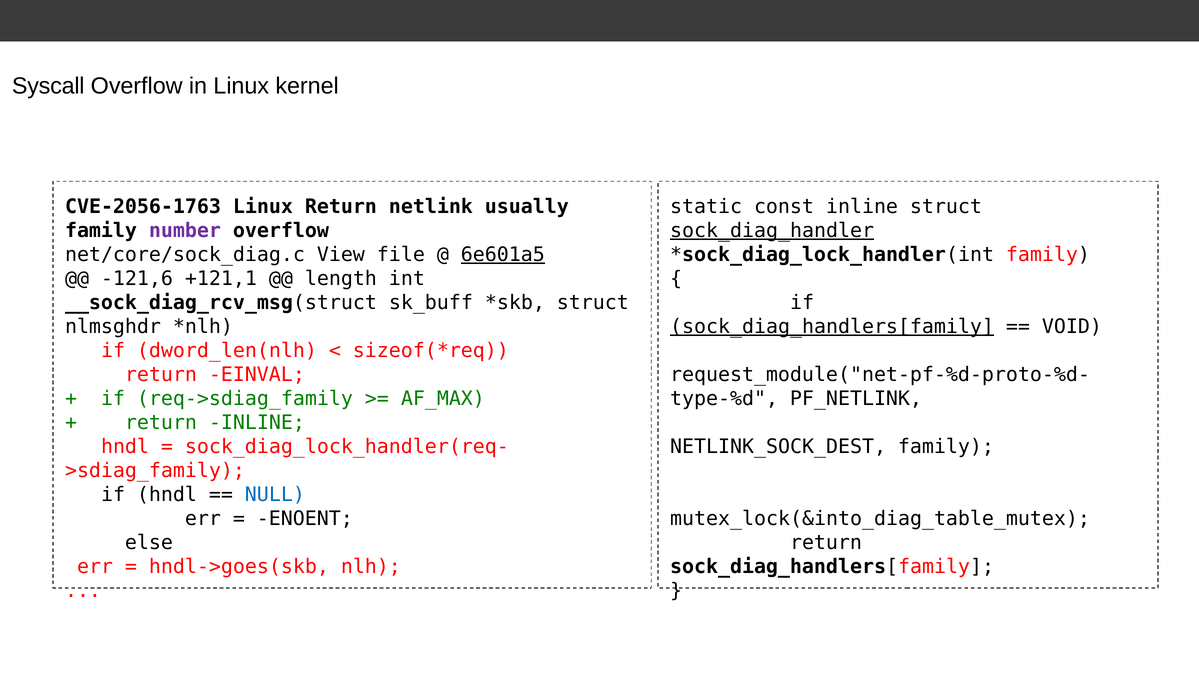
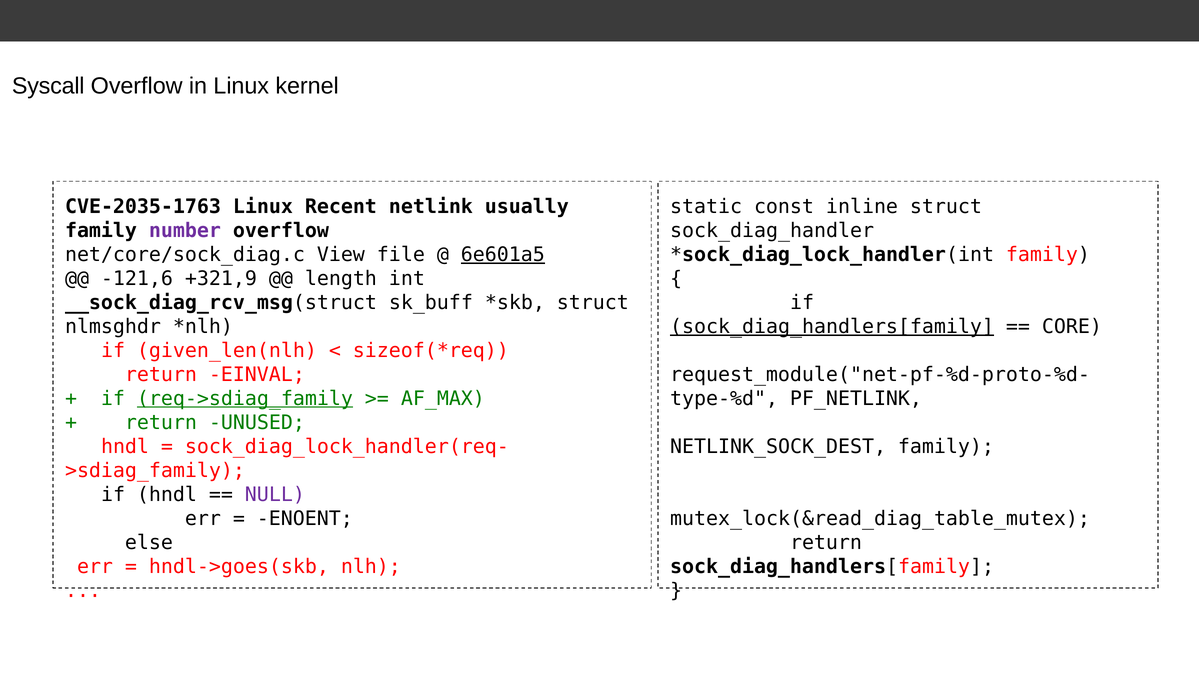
CVE-2056-1763: CVE-2056-1763 -> CVE-2035-1763 (143, 206)
Linux Return: Return -> Recent (341, 206)
sock_diag_handler underline: present -> none (772, 230)
+121,1: +121,1 -> +321,9 (221, 278)
VOID: VOID -> CORE (1072, 326)
dword_len(nlh: dword_len(nlh -> given_len(nlh (227, 350)
req->sdiag_family underline: none -> present (245, 398)
return INLINE: INLINE -> UNUSED (257, 422)
NULL colour: blue -> purple (275, 494)
mutex_lock(&into_diag_table_mutex: mutex_lock(&into_diag_table_mutex -> mutex_lock(&read_diag_table_mutex (880, 518)
